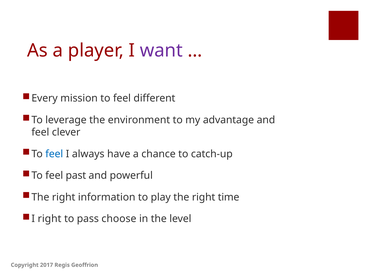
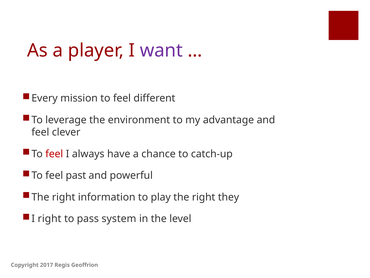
feel colour: blue -> red (54, 154)
time: time -> they (229, 197)
choose: choose -> system (119, 218)
